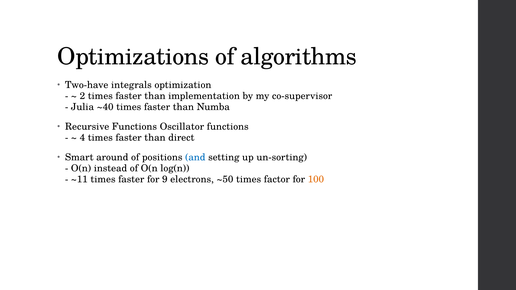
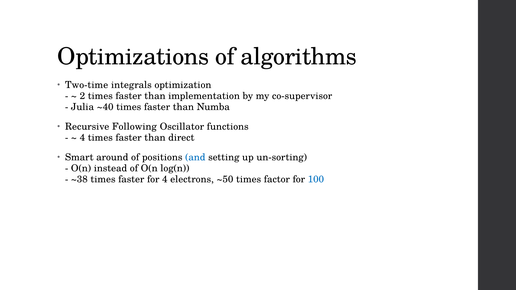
Two-have: Two-have -> Two-time (87, 85)
Recursive Functions: Functions -> Following (134, 127)
~11: ~11 -> ~38 (79, 179)
for 9: 9 -> 4 (165, 179)
100 colour: orange -> blue (316, 179)
